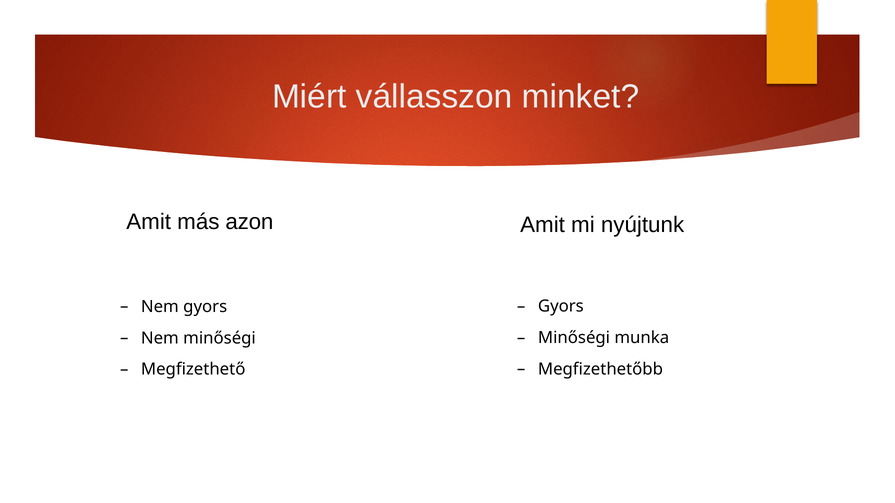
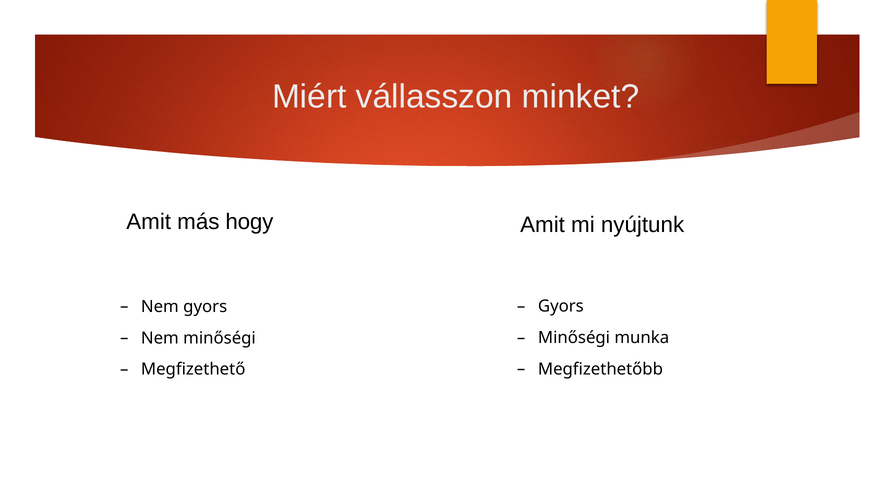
azon: azon -> hogy (249, 222)
